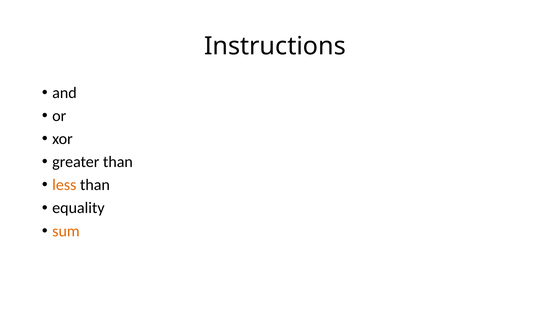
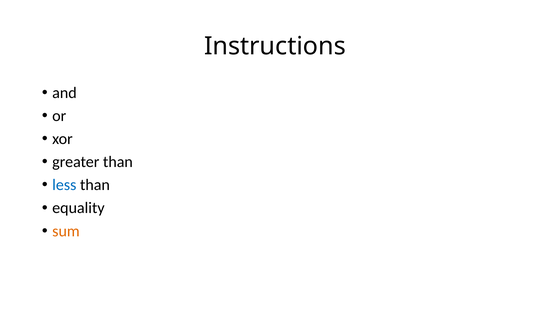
less colour: orange -> blue (64, 185)
